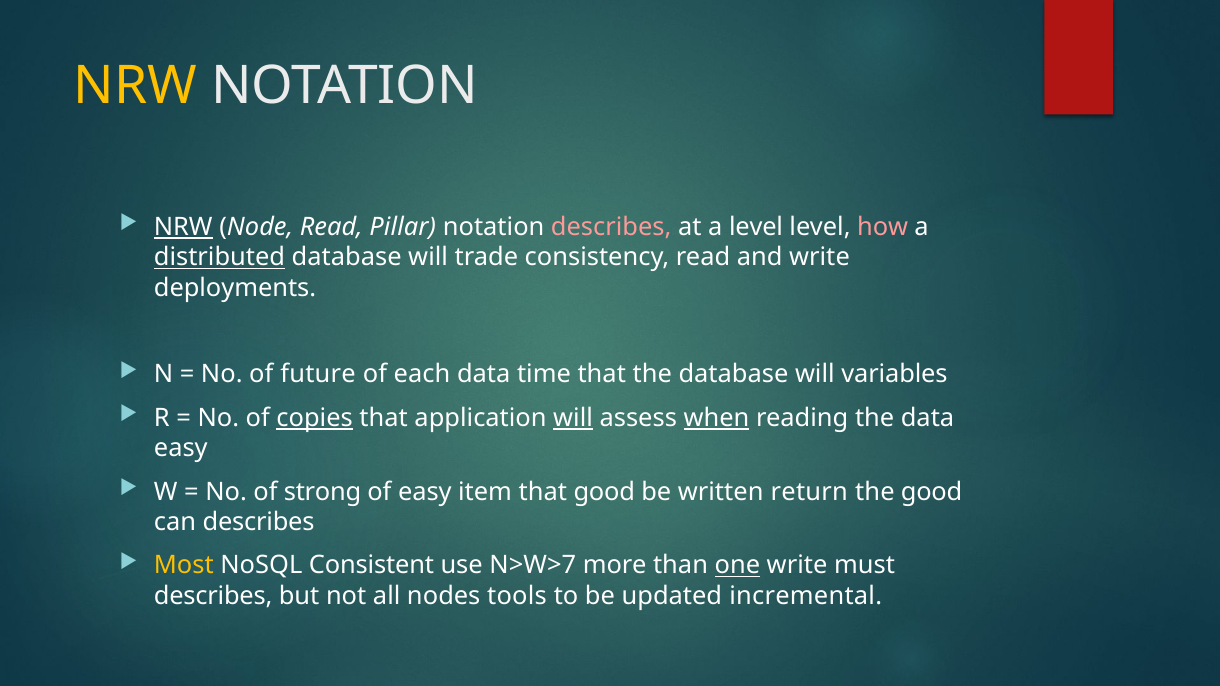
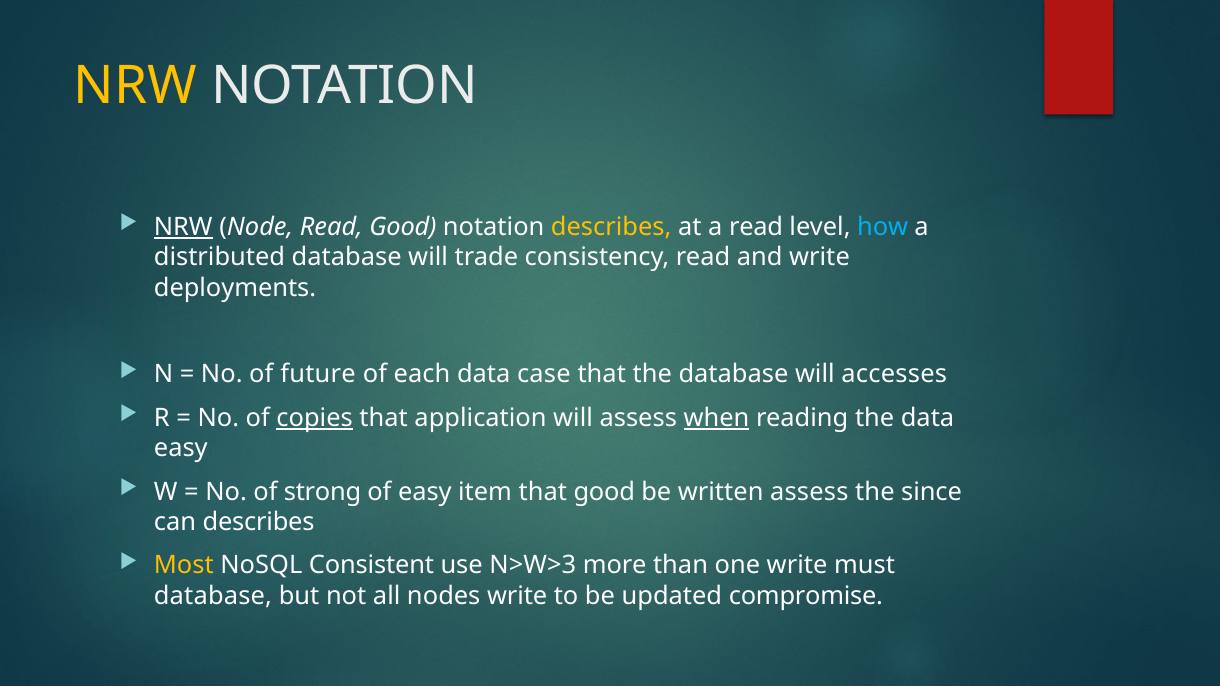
Read Pillar: Pillar -> Good (403, 227)
describes colour: pink -> yellow (611, 227)
a level: level -> read (756, 227)
how colour: pink -> light blue (883, 227)
distributed underline: present -> none (219, 258)
time: time -> case (544, 375)
variables: variables -> accesses (894, 375)
will underline: present -> none (573, 418)
written return: return -> assess (809, 492)
the good: good -> since (932, 492)
N>W>7: N>W>7 -> N>W>3 (533, 566)
one underline: present -> none (737, 566)
describes: describes -> database (213, 596)
nodes tools: tools -> write (517, 596)
incremental: incremental -> compromise (806, 596)
